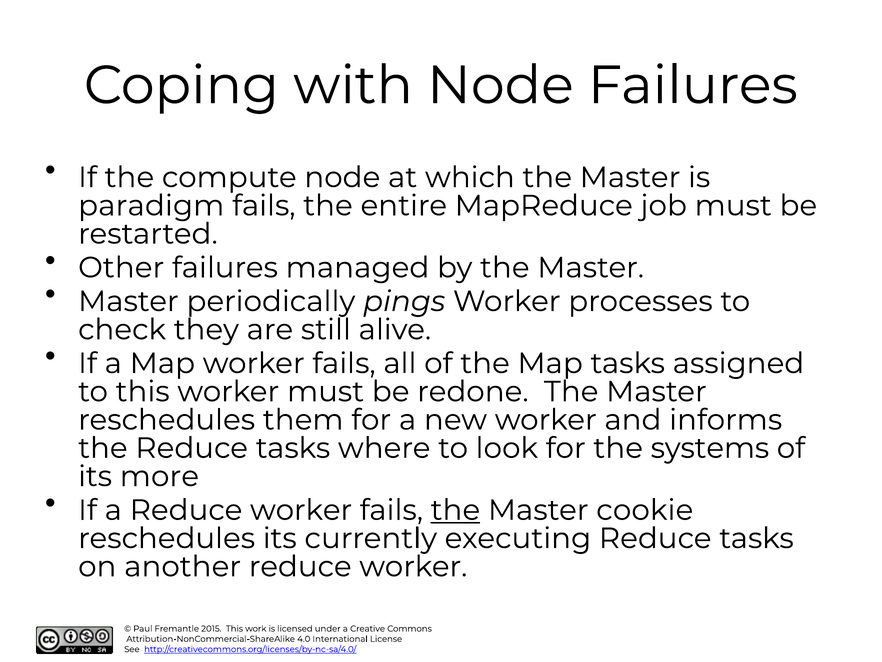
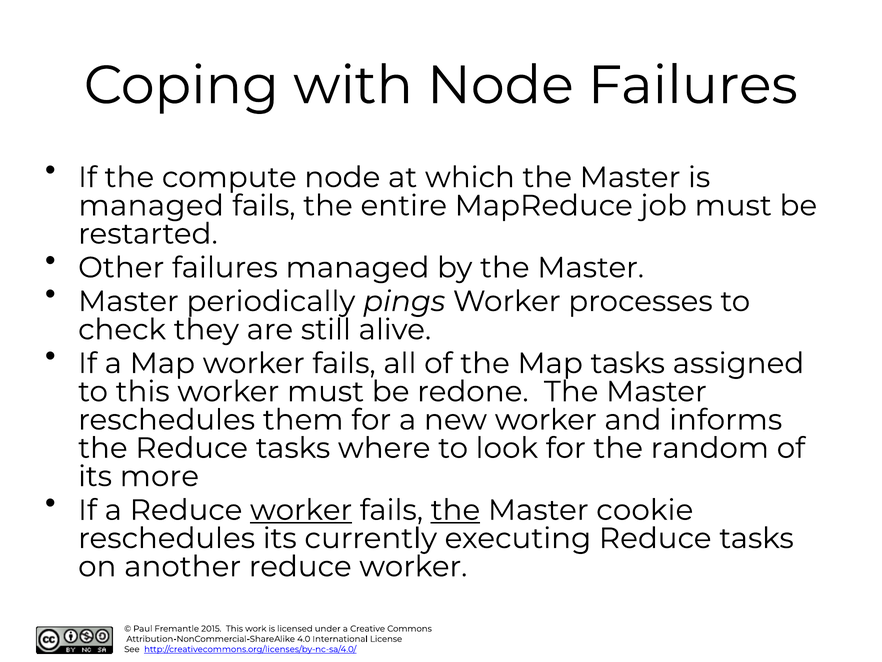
paradigm: paradigm -> managed (151, 206)
systems: systems -> random (710, 448)
worker underline: none -> present (301, 510)
